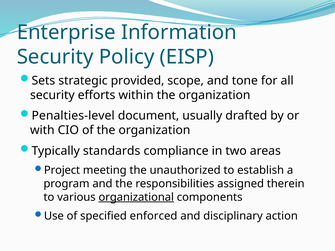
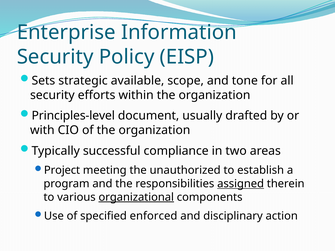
provided: provided -> available (138, 81)
Penalties-level: Penalties-level -> Principles-level (73, 116)
standards: standards -> successful (112, 151)
assigned underline: none -> present (241, 184)
